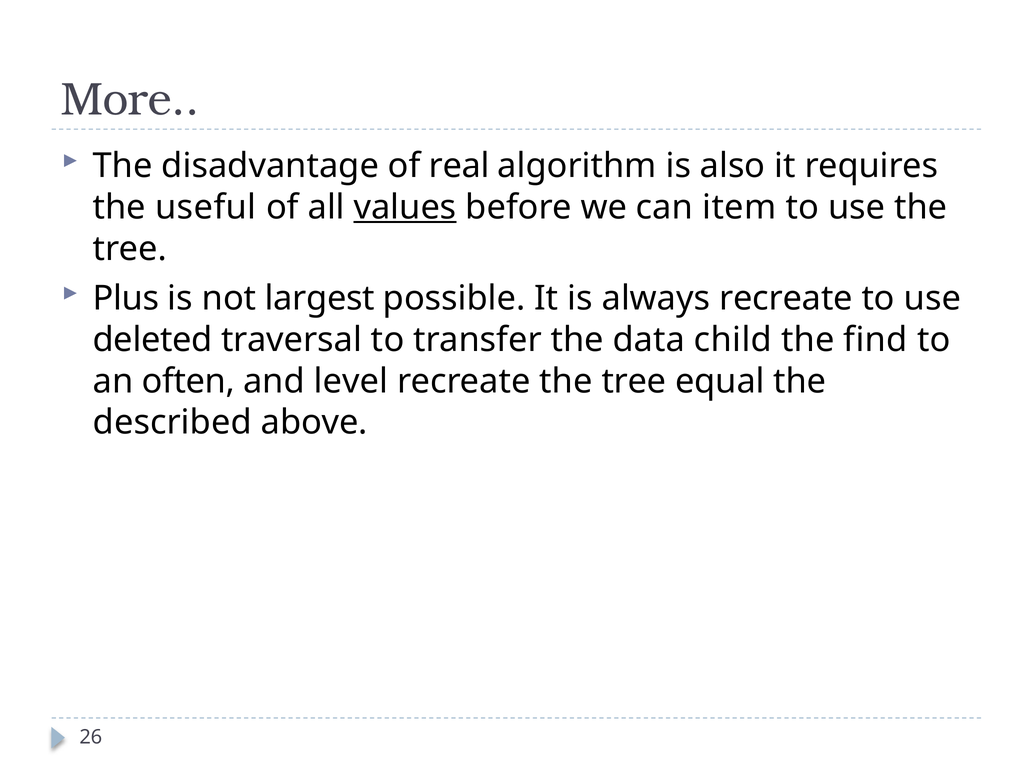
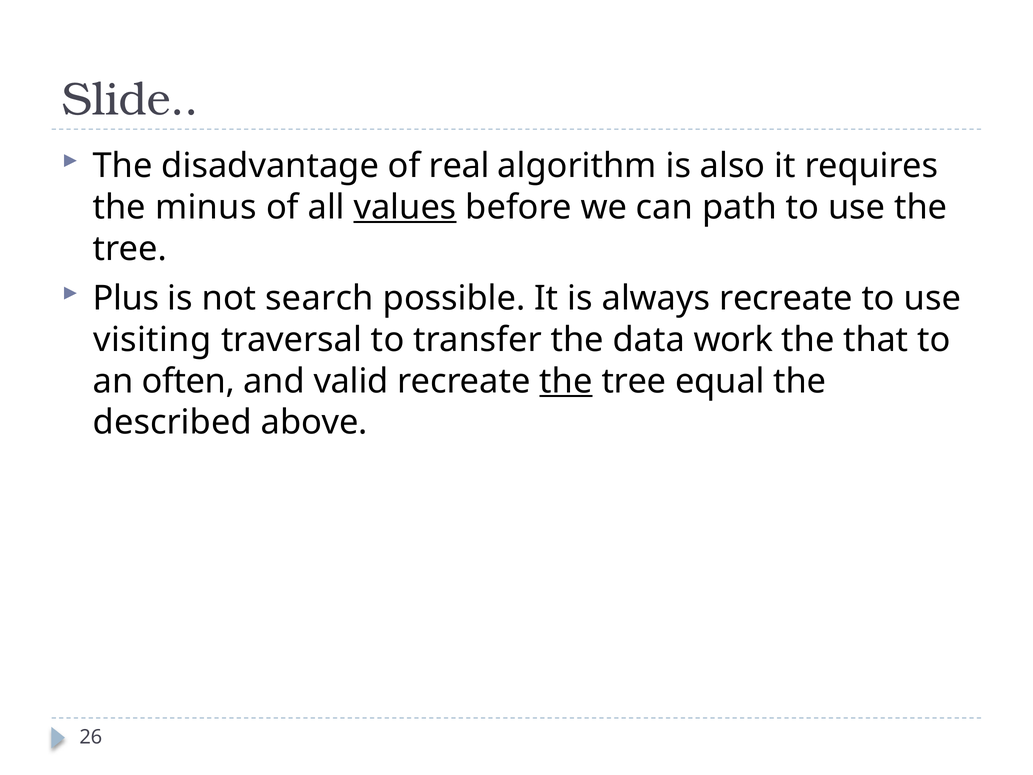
More: More -> Slide (130, 100)
useful: useful -> minus (206, 207)
item: item -> path (739, 207)
largest: largest -> search (319, 298)
deleted: deleted -> visiting (152, 340)
child: child -> work (733, 340)
find: find -> that (876, 340)
level: level -> valid (351, 381)
the underline: none -> present (566, 381)
